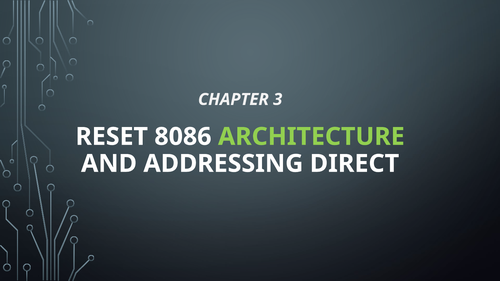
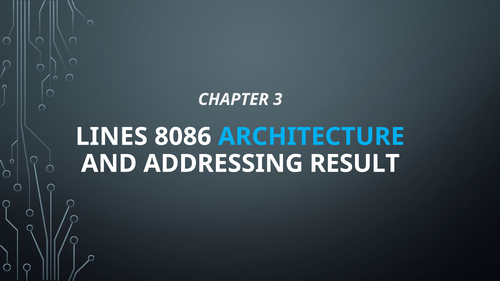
RESET: RESET -> LINES (112, 137)
ARCHITECTURE colour: light green -> light blue (311, 137)
DIRECT: DIRECT -> RESULT (355, 164)
